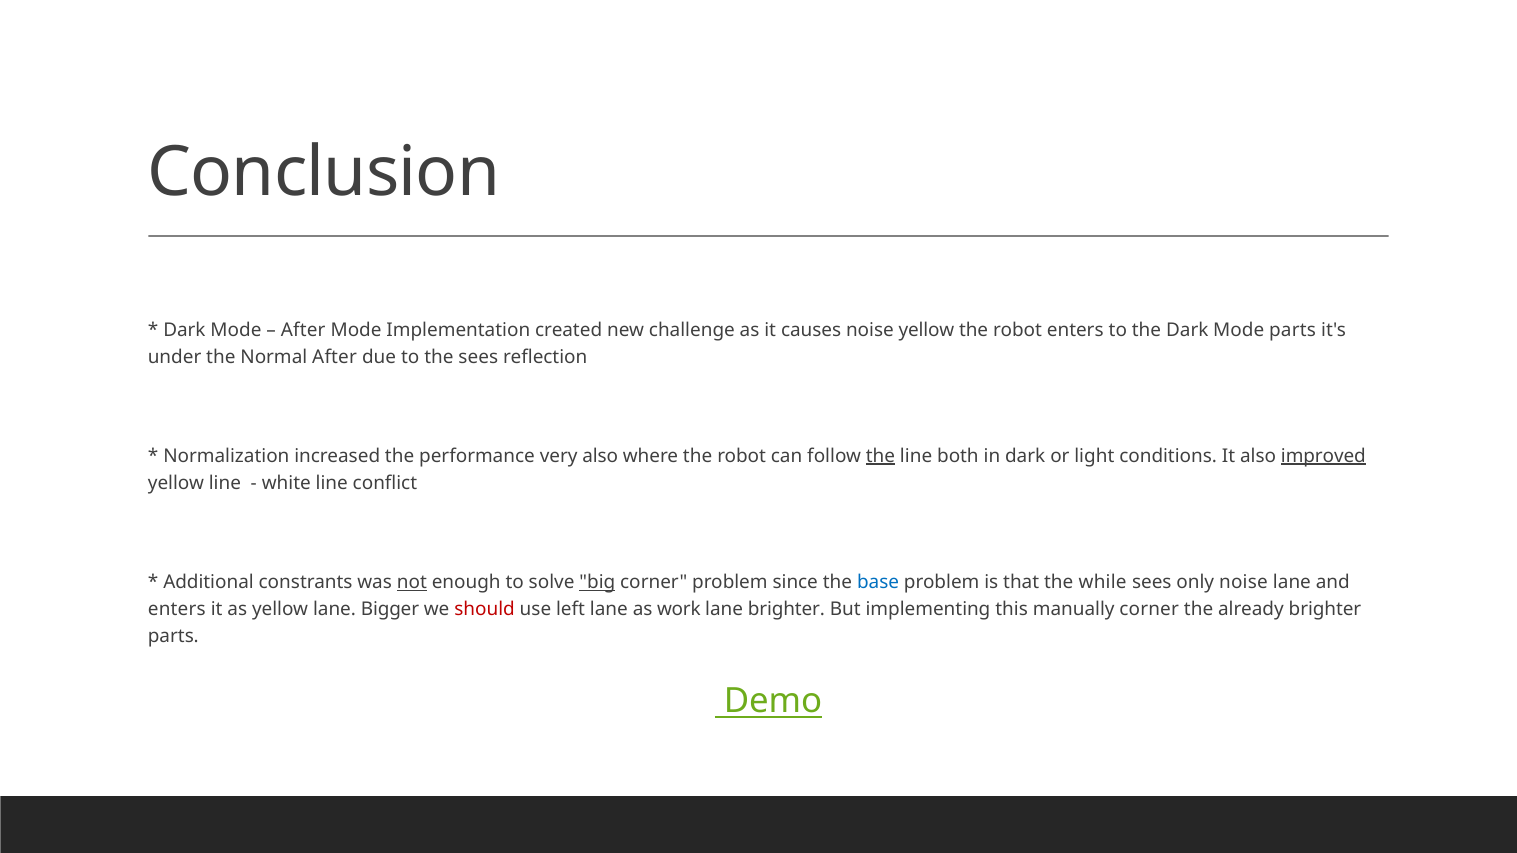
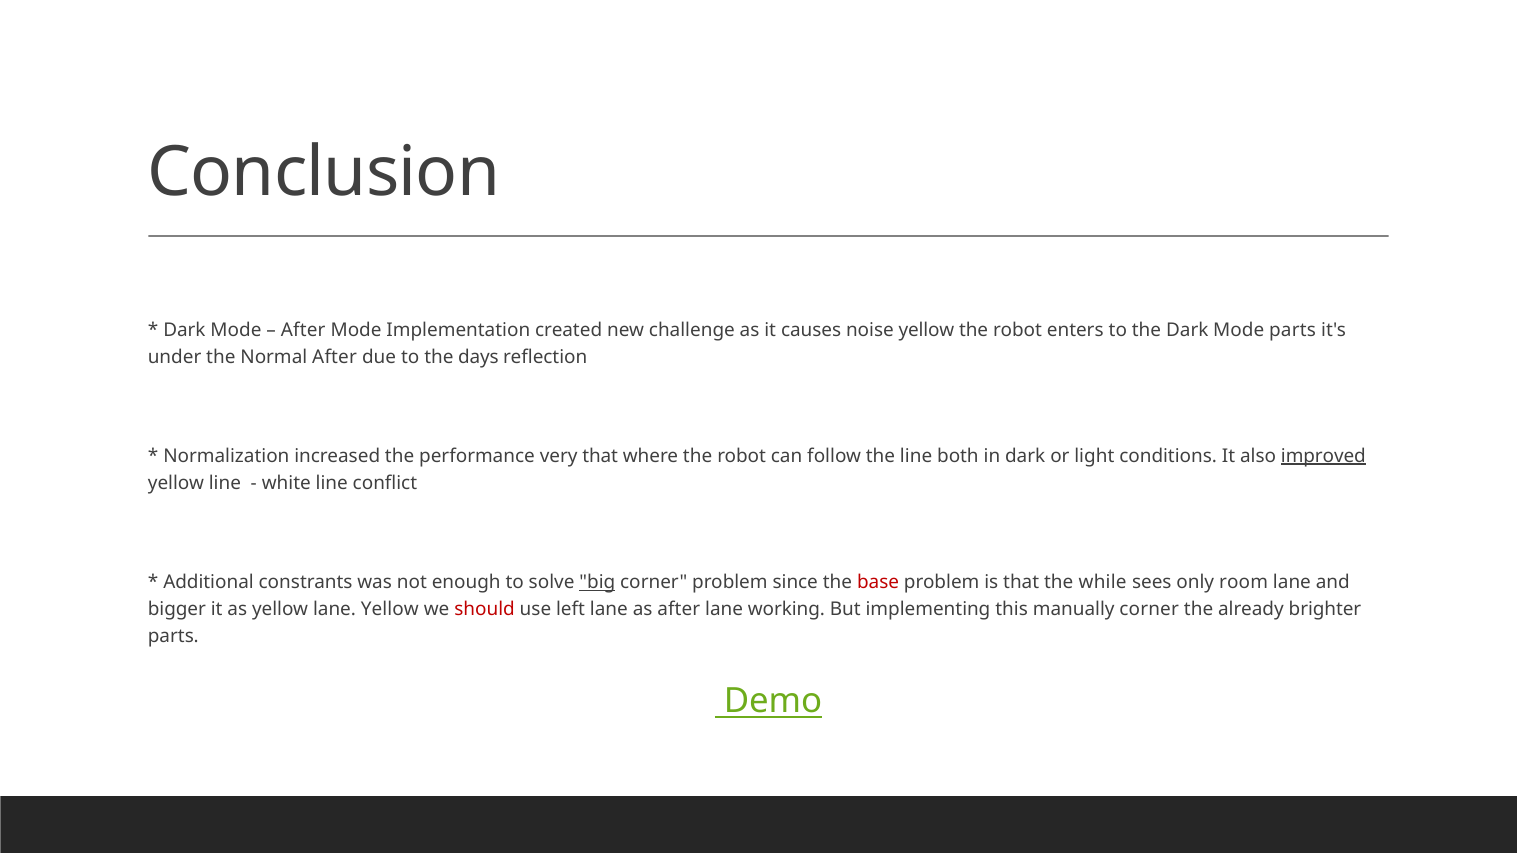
the sees: sees -> days (478, 357)
very also: also -> that (600, 456)
the underline: present -> none (881, 456)
not underline: present -> none (412, 582)
base colour: blue -> red (878, 582)
only noise: noise -> room (1243, 582)
enters: enters -> bigger (177, 609)
lane Bigger: Bigger -> Yellow (390, 609)
as work: work -> after (679, 609)
lane brighter: brighter -> working (786, 609)
